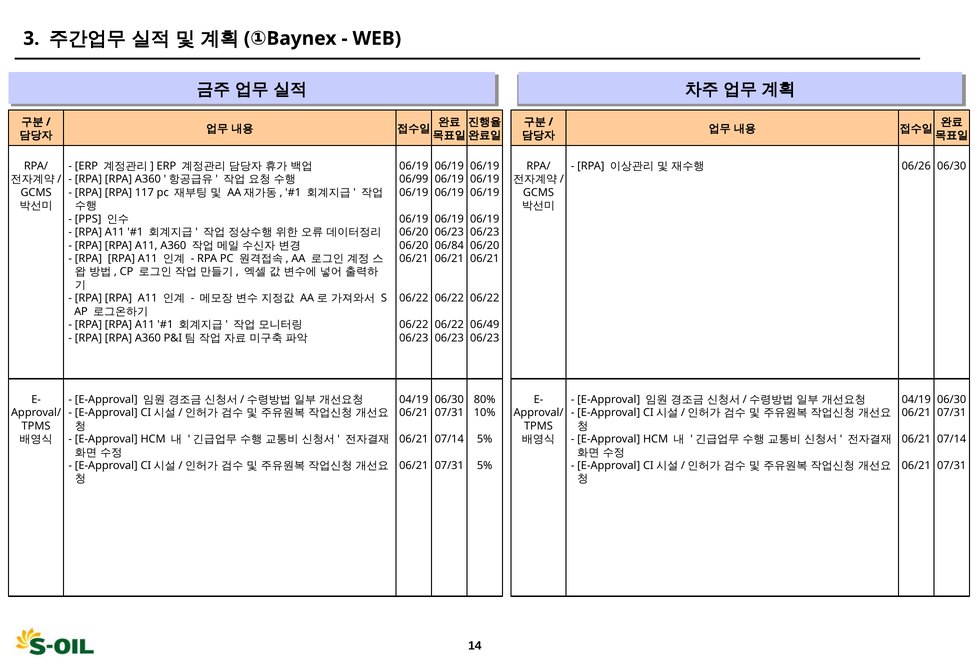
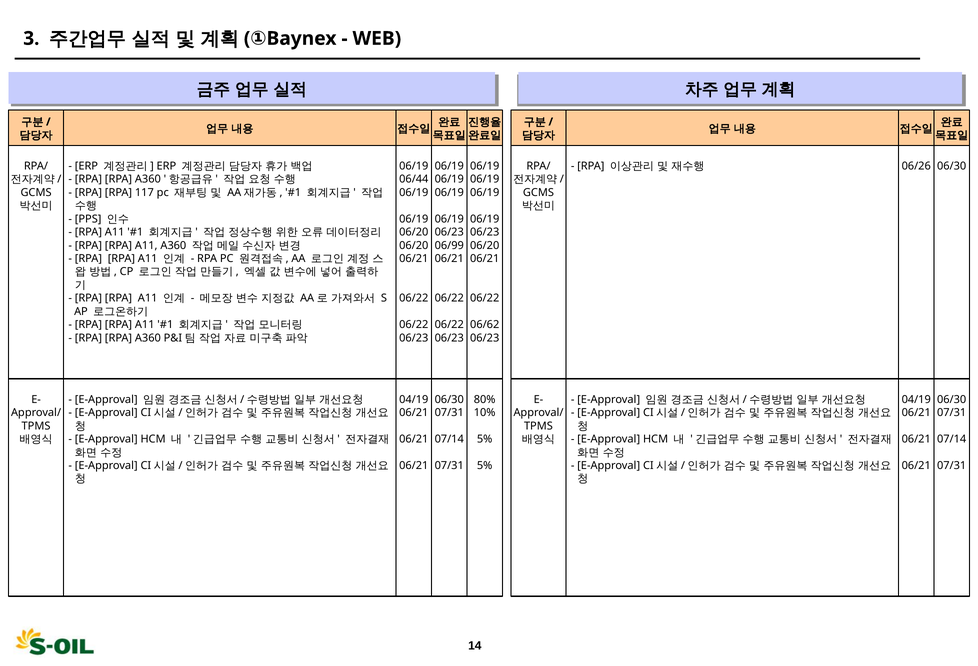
06/99: 06/99 -> 06/44 (414, 179)
06/84: 06/84 -> 06/99 (449, 245)
06/49: 06/49 -> 06/62 (485, 325)
